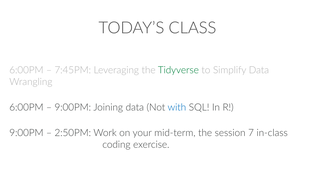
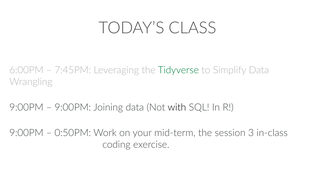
6:00PM: 6:00PM -> 9:00PM (26, 107)
with colour: blue -> black (177, 107)
2:50PM: 2:50PM -> 0:50PM (73, 133)
7: 7 -> 3 (251, 133)
